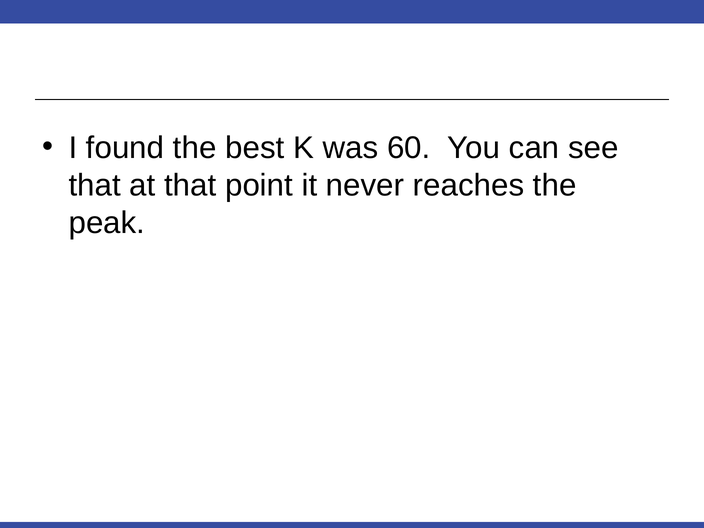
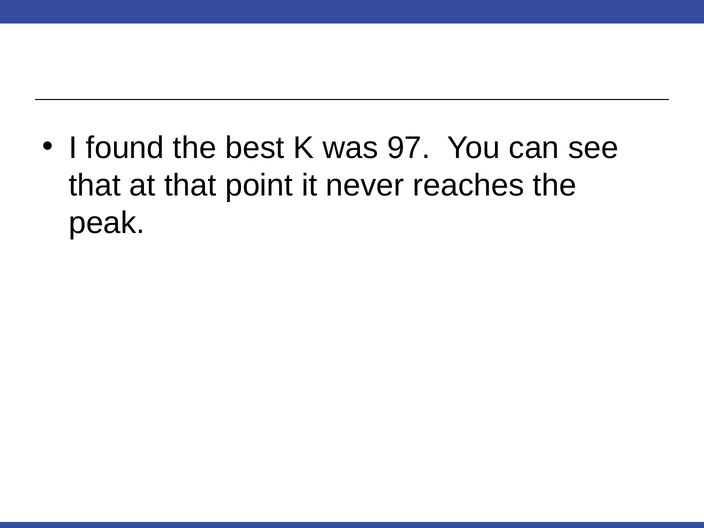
60: 60 -> 97 (409, 148)
